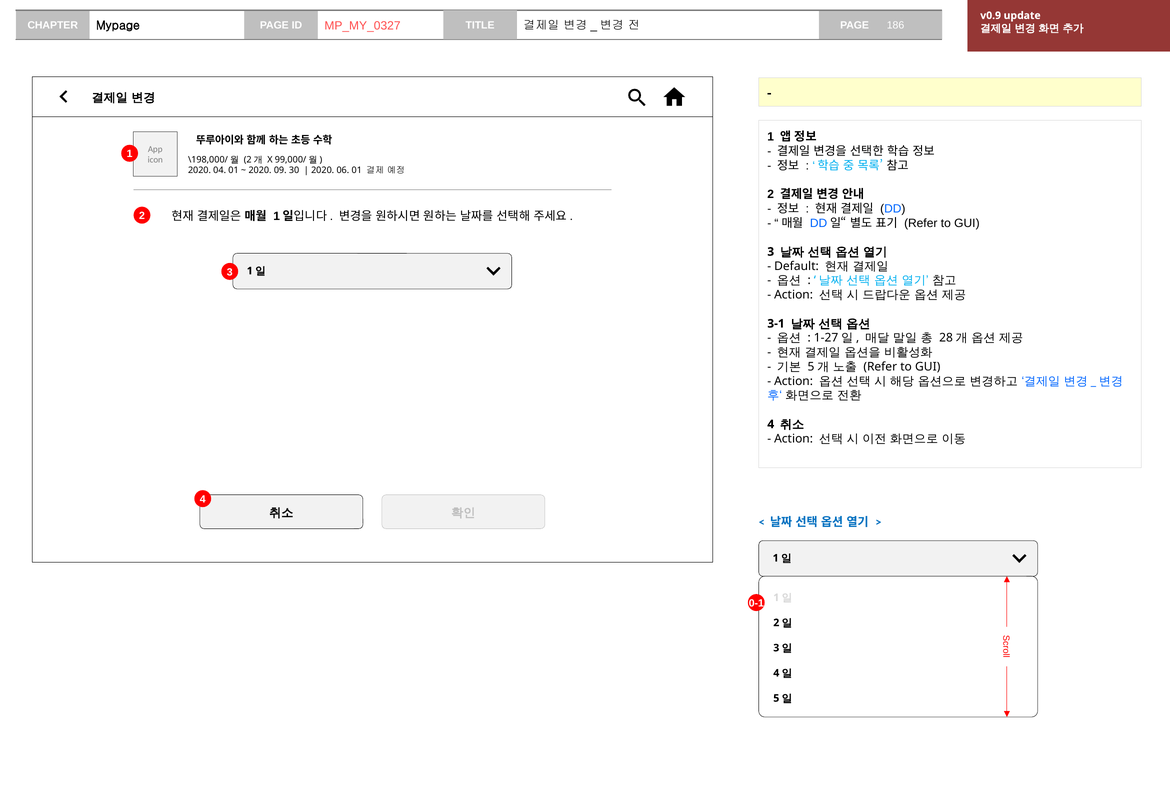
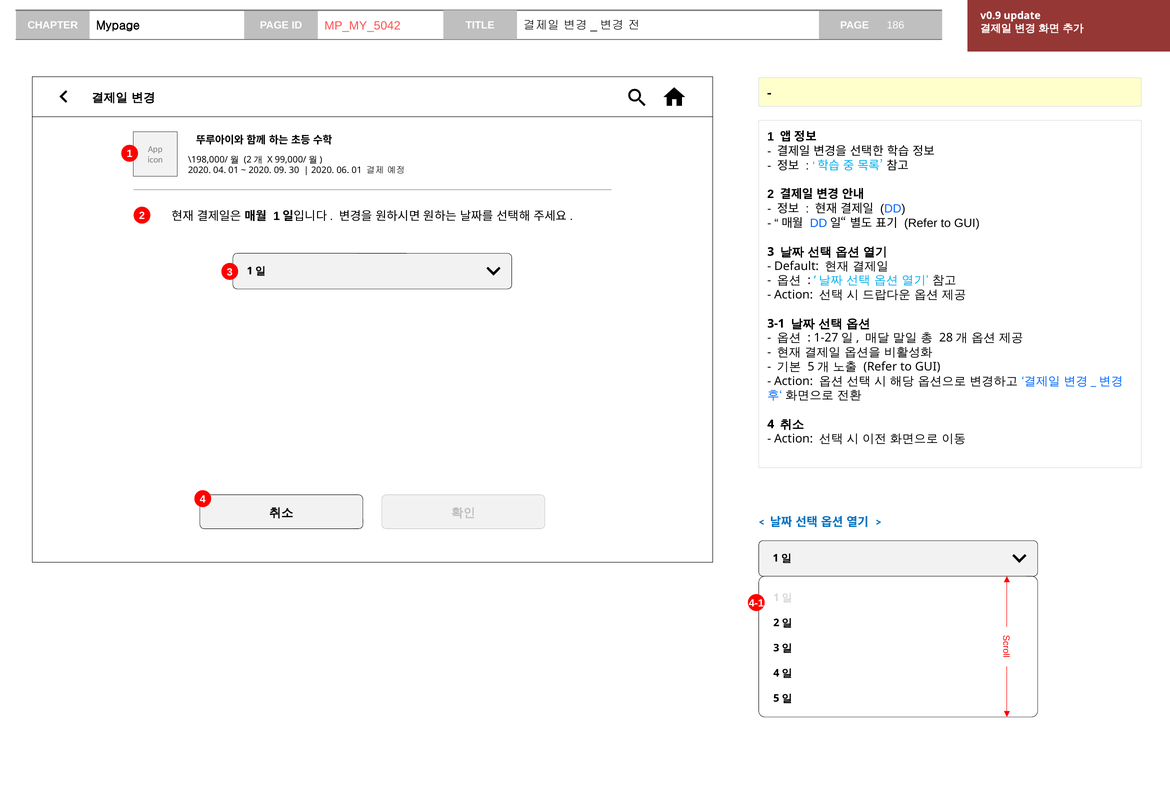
MP_MY_0327: MP_MY_0327 -> MP_MY_5042 (362, 26)
0-1: 0-1 -> 4-1 (756, 603)
